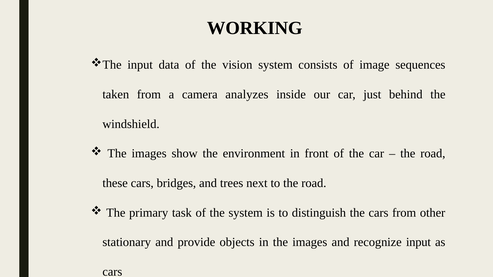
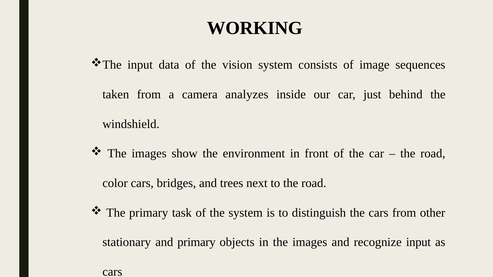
these: these -> color (115, 183)
and provide: provide -> primary (196, 242)
